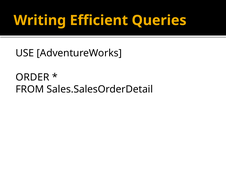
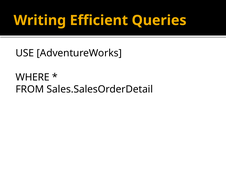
ORDER: ORDER -> WHERE (33, 77)
